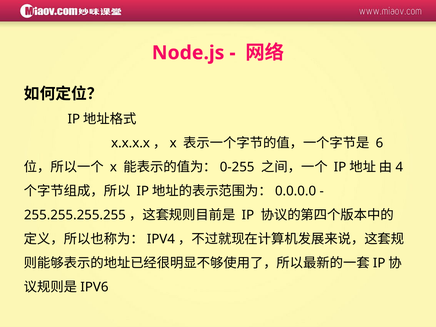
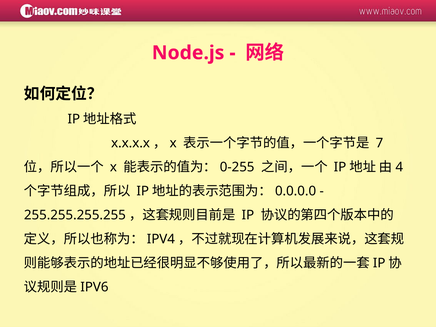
6: 6 -> 7 (379, 143)
